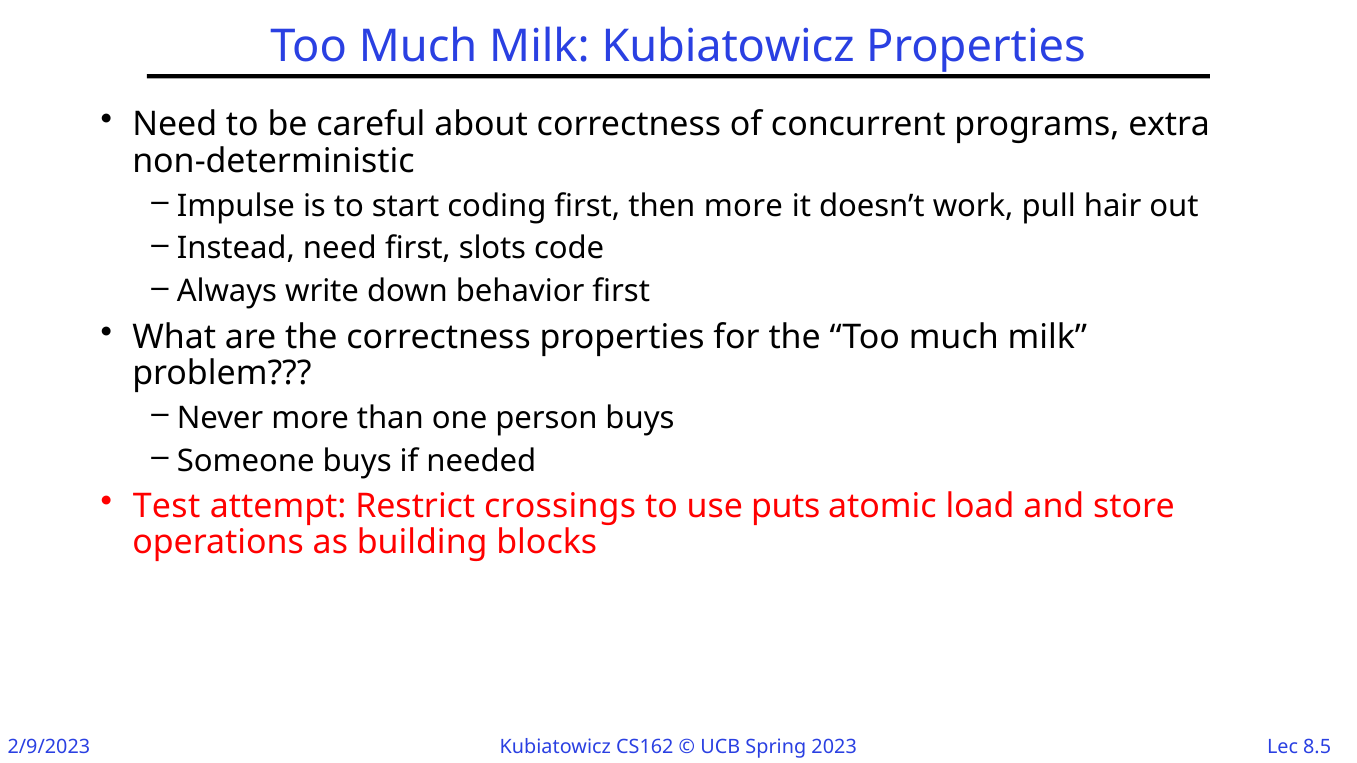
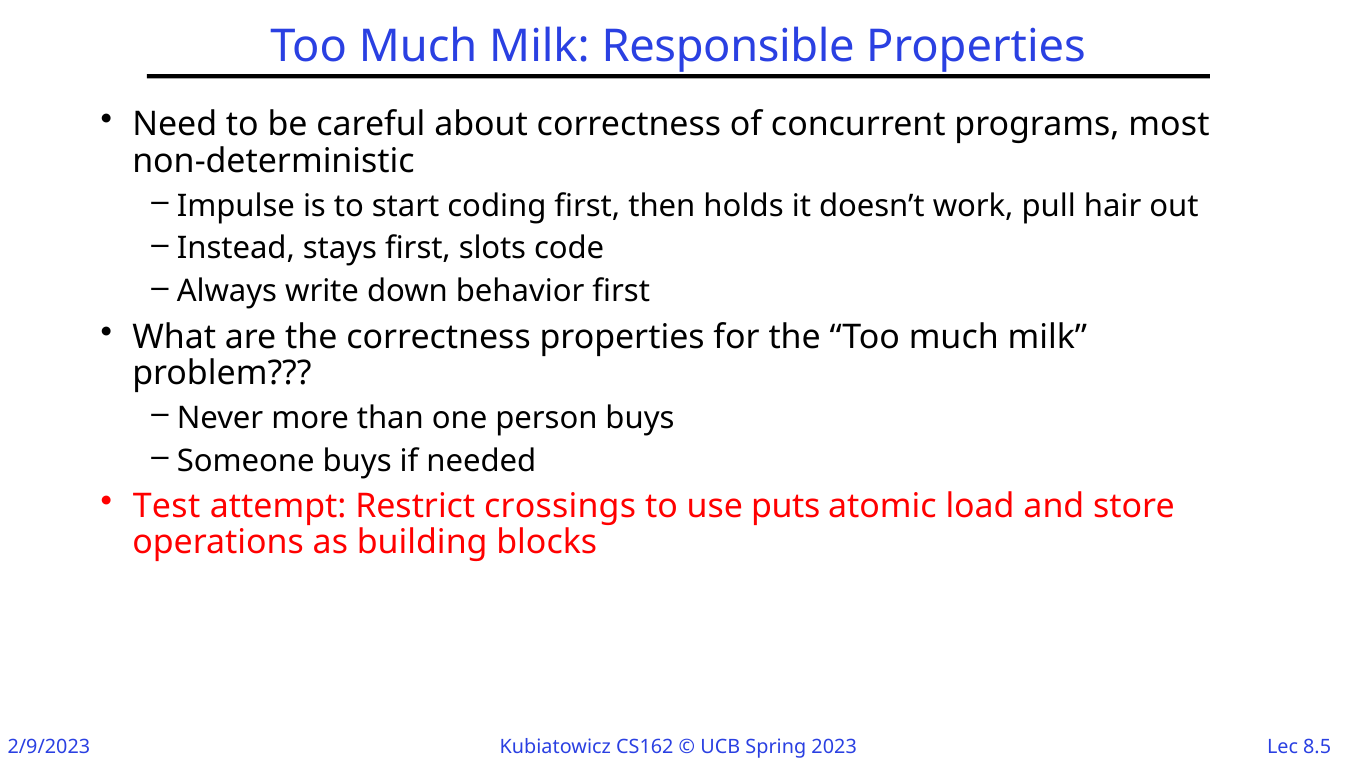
Milk Kubiatowicz: Kubiatowicz -> Responsible (728, 46)
extra: extra -> most (1169, 125)
then more: more -> holds (744, 206)
Instead need: need -> stays (340, 249)
